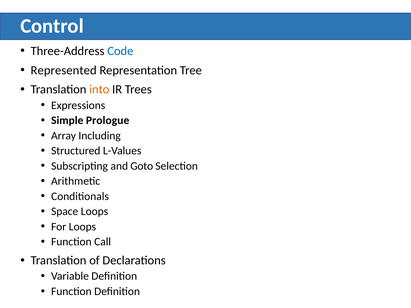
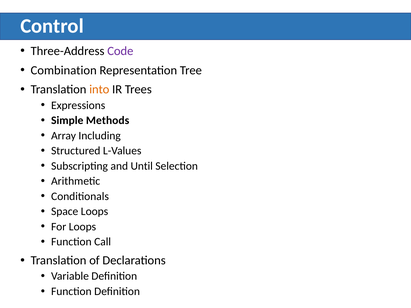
Code colour: blue -> purple (120, 51)
Represented: Represented -> Combination (64, 70)
Prologue: Prologue -> Methods (108, 121)
Goto: Goto -> Until (142, 166)
